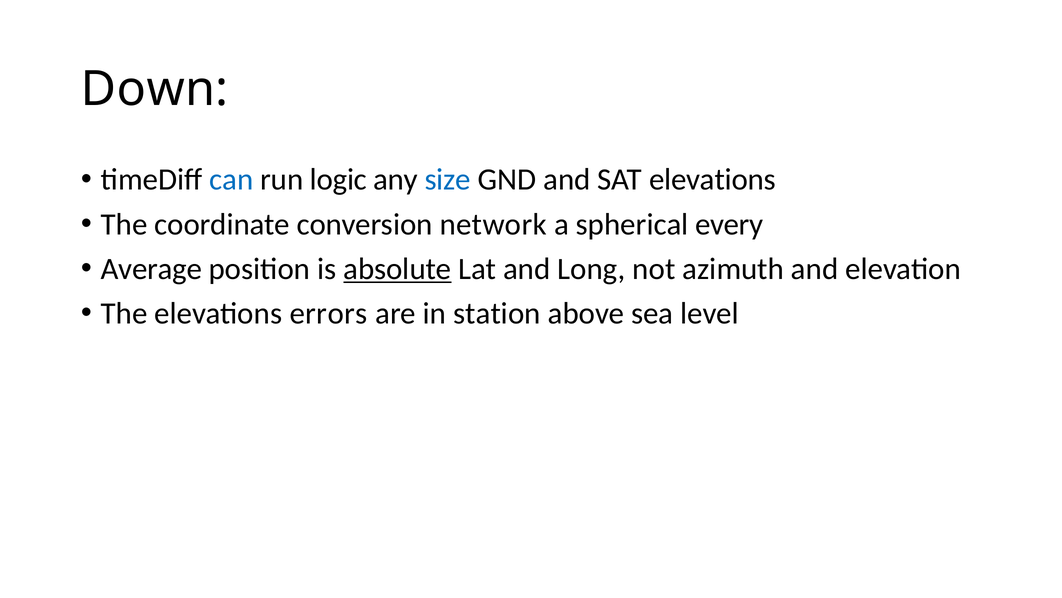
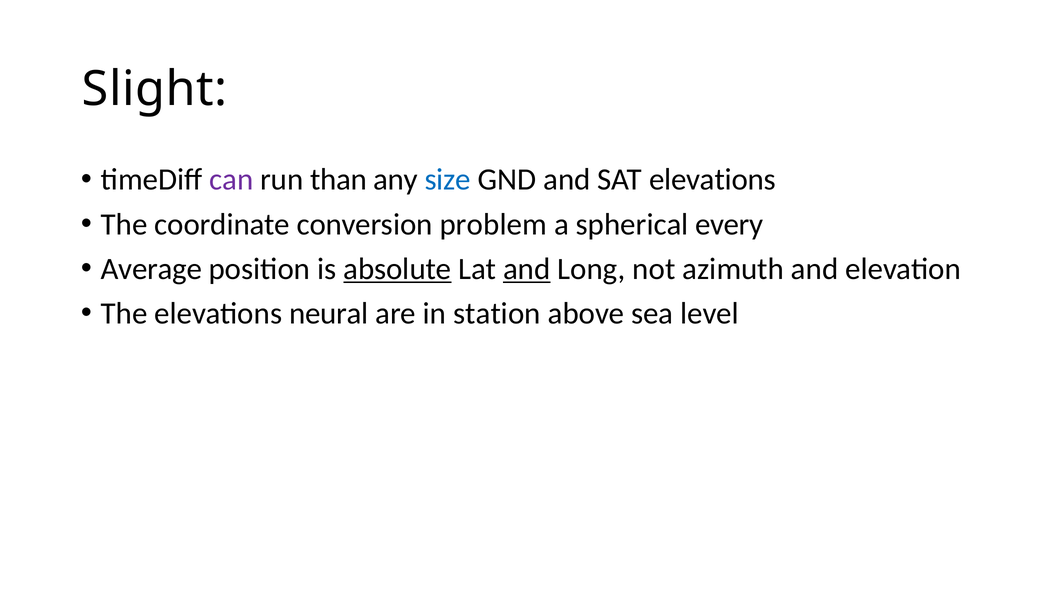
Down: Down -> Slight (155, 89)
can colour: blue -> purple (231, 180)
logic: logic -> than (338, 180)
network: network -> problem (493, 224)
and underline: none -> present (527, 269)
errors: errors -> neural (329, 313)
